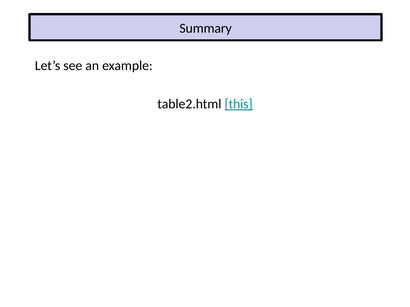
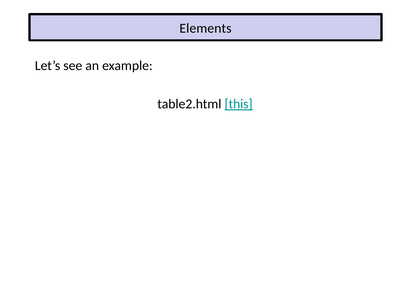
Summary: Summary -> Elements (206, 28)
